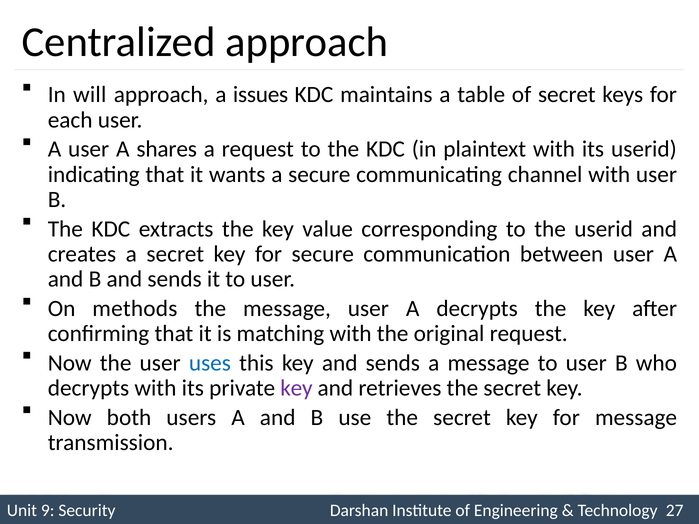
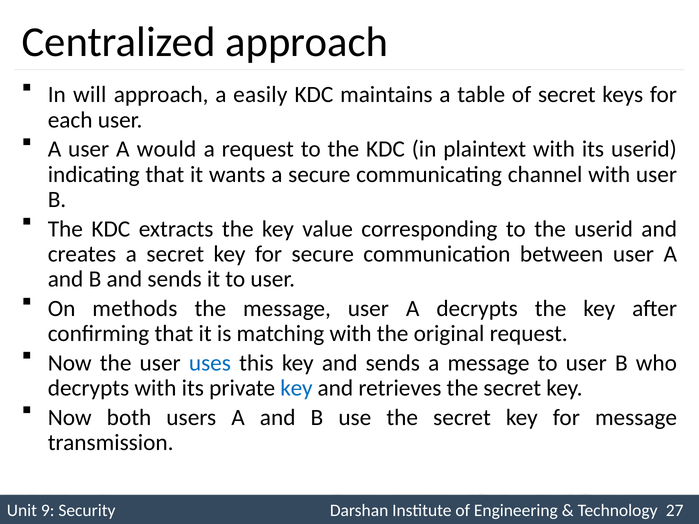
issues: issues -> easily (260, 95)
shares: shares -> would (167, 149)
key colour: purple -> blue (296, 388)
